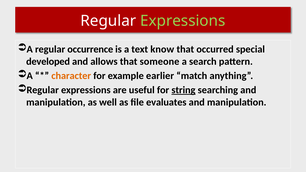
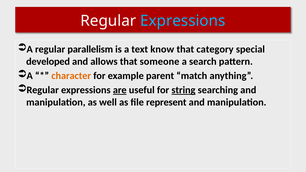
Expressions colour: light green -> light blue (183, 21)
occurrence: occurrence -> parallelism (90, 49)
occurred: occurred -> category (215, 49)
earlier: earlier -> parent (160, 76)
are underline: none -> present (120, 90)
evaluates: evaluates -> represent (166, 102)
